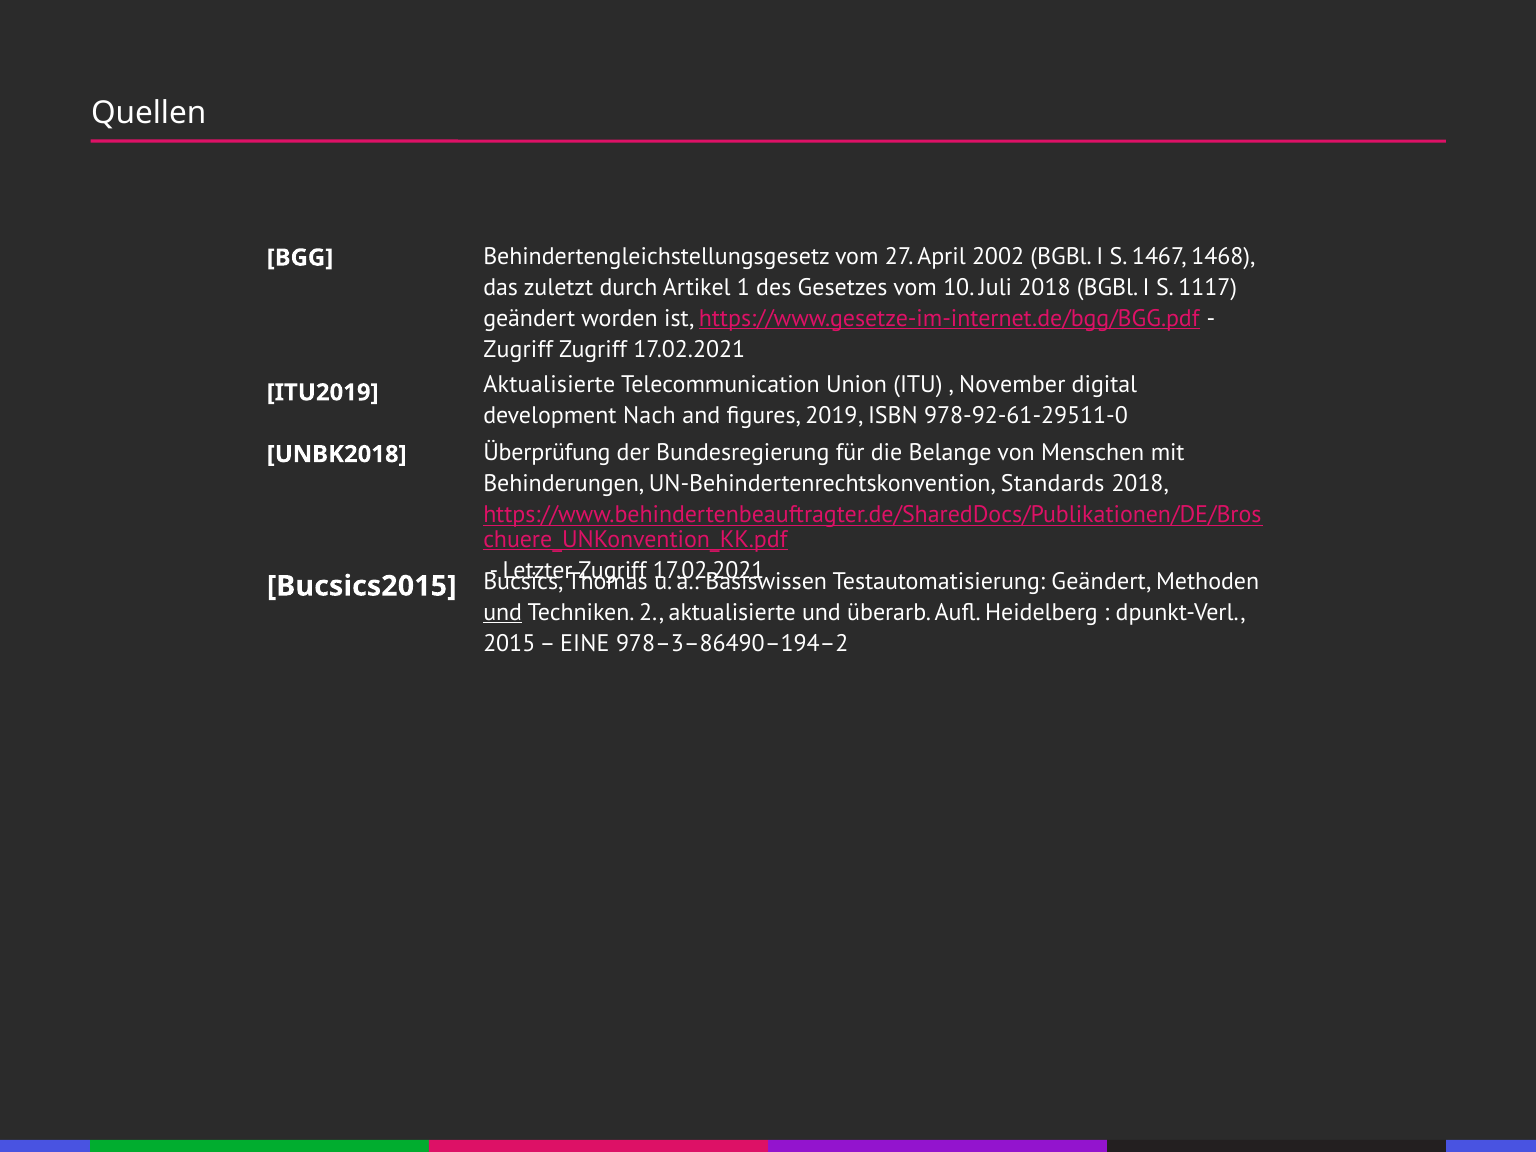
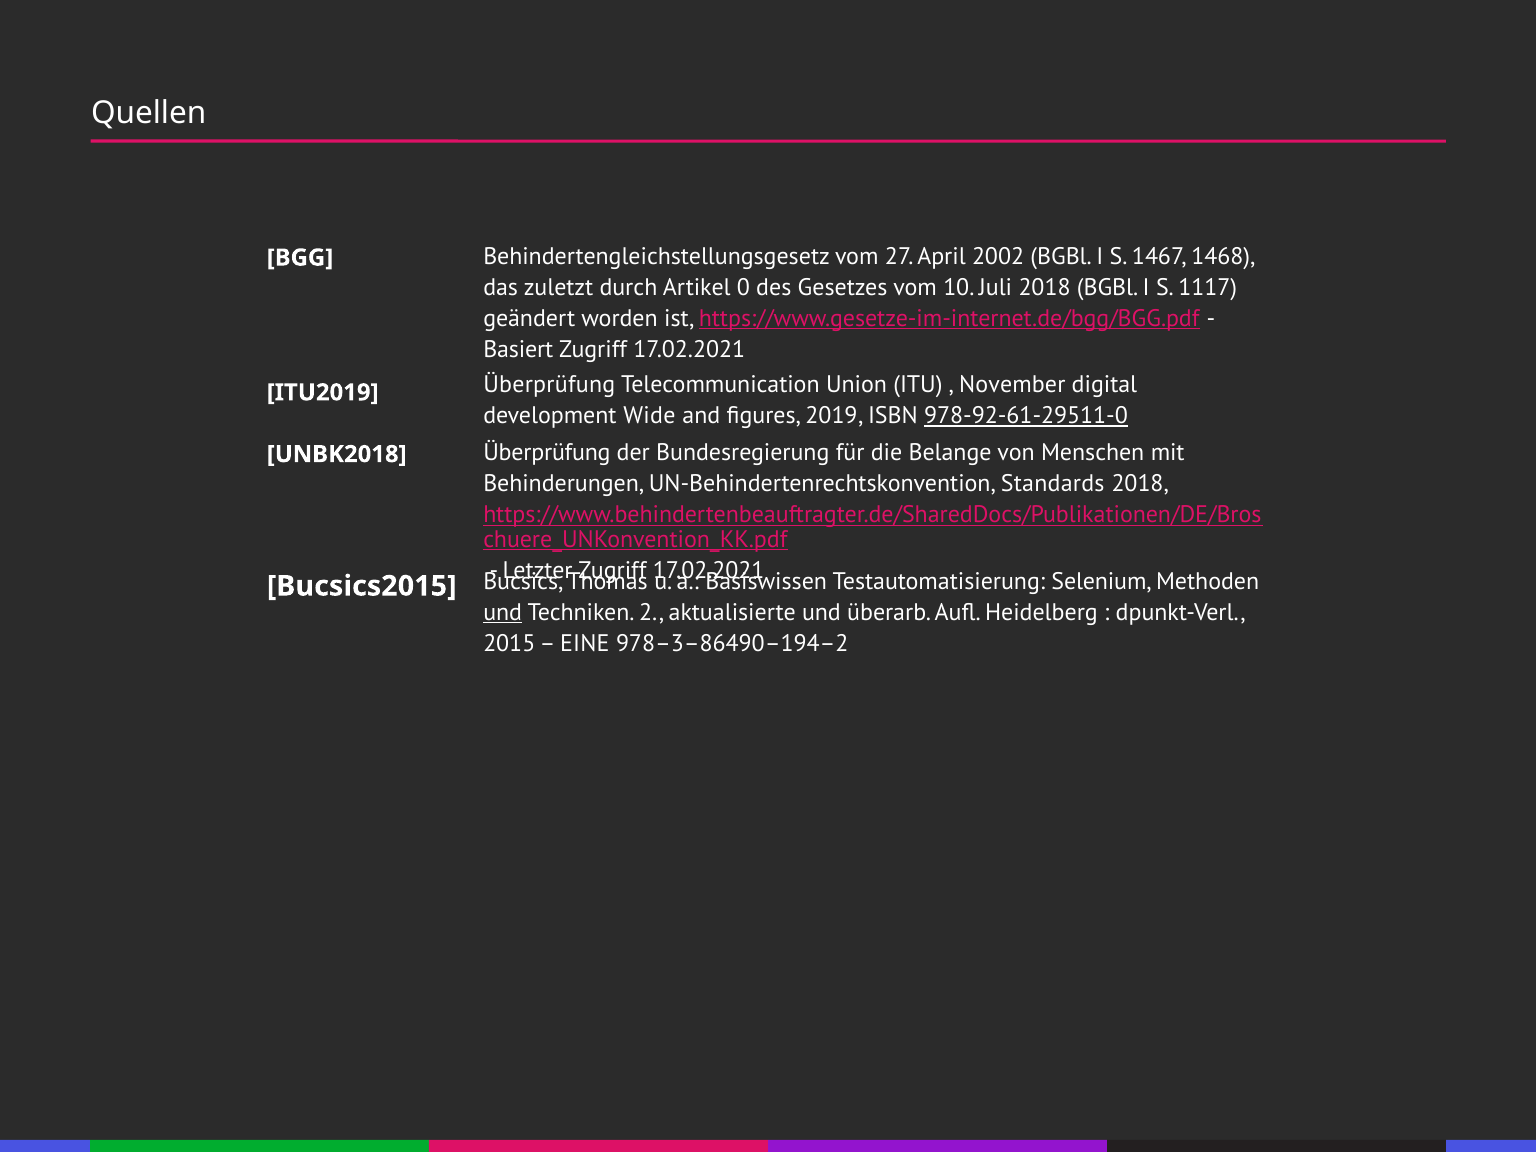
1: 1 -> 0 (743, 287)
Zugriff: Zugriff -> Basiert (518, 349)
Aktualisierte: Aktualisierte -> Überprüfung (549, 385)
Nach: Nach -> Wide (649, 416)
978-92-61-29511-0 underline: none -> present (1026, 416)
Testautomatisierung Geändert: Geändert -> Selenium (1102, 581)
